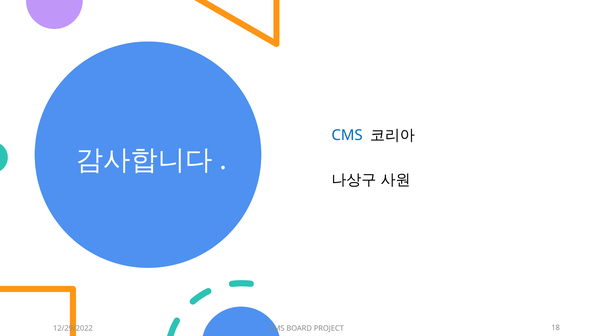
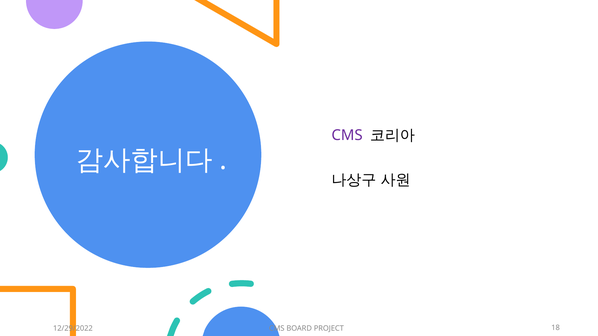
CMS colour: blue -> purple (347, 135)
